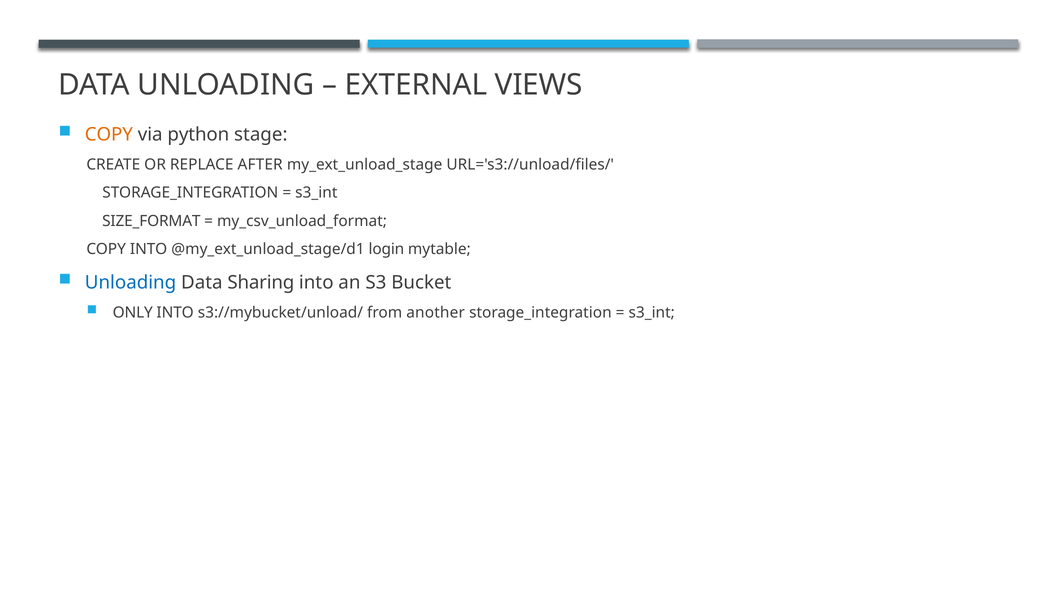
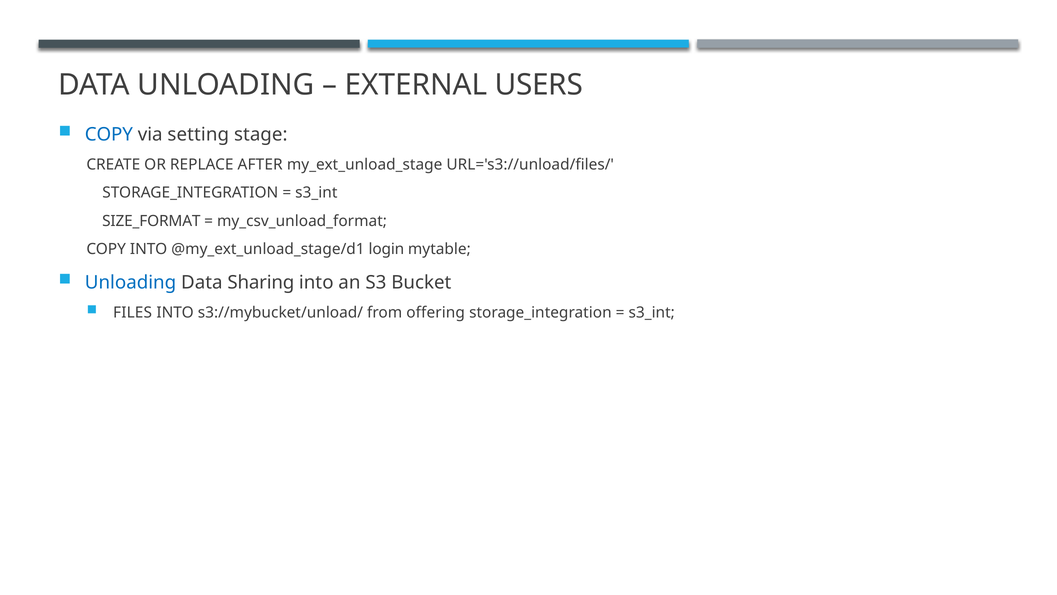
VIEWS: VIEWS -> USERS (539, 85)
COPY colour: orange -> blue (109, 134)
python: python -> setting (198, 134)
ONLY: ONLY -> FILES (133, 312)
another: another -> offering (436, 312)
